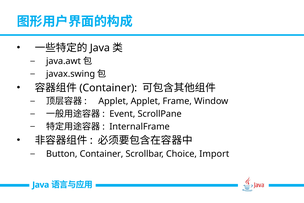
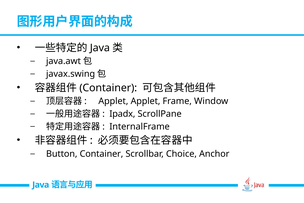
Event: Event -> Ipadx (122, 114)
Import: Import -> Anchor (214, 154)
